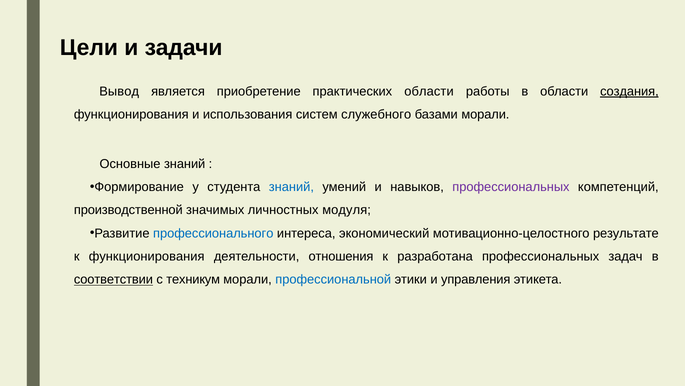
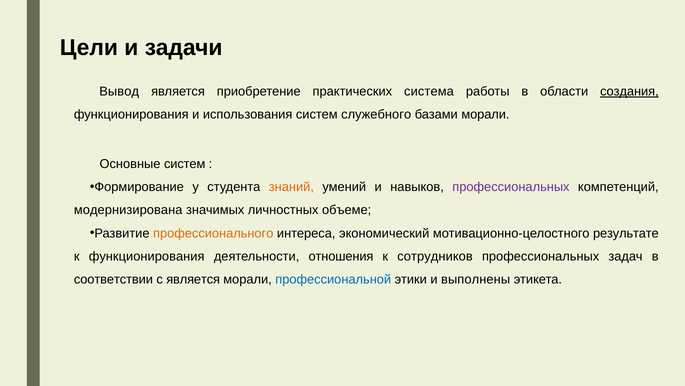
практических области: области -> система (429, 91)
Основные знаний: знаний -> систем (185, 164)
знаний colour: blue -> orange (291, 187)
производственной: производственной -> модернизирована (128, 210)
модуля: модуля -> объеме (347, 210)
профессионального colour: blue -> orange (213, 233)
разработана: разработана -> сотрудников (435, 256)
соответствии underline: present -> none (113, 279)
с техникум: техникум -> является (193, 279)
управления: управления -> выполнены (476, 279)
